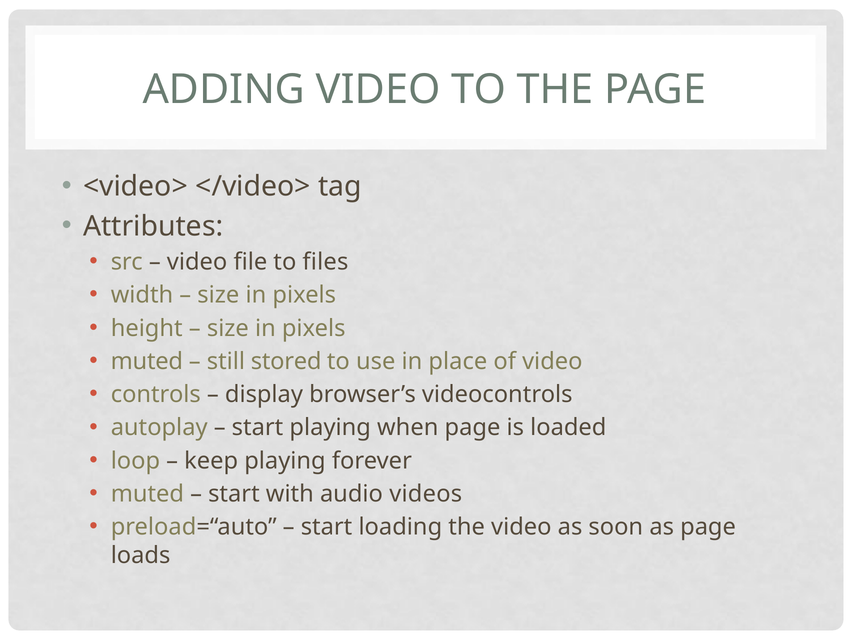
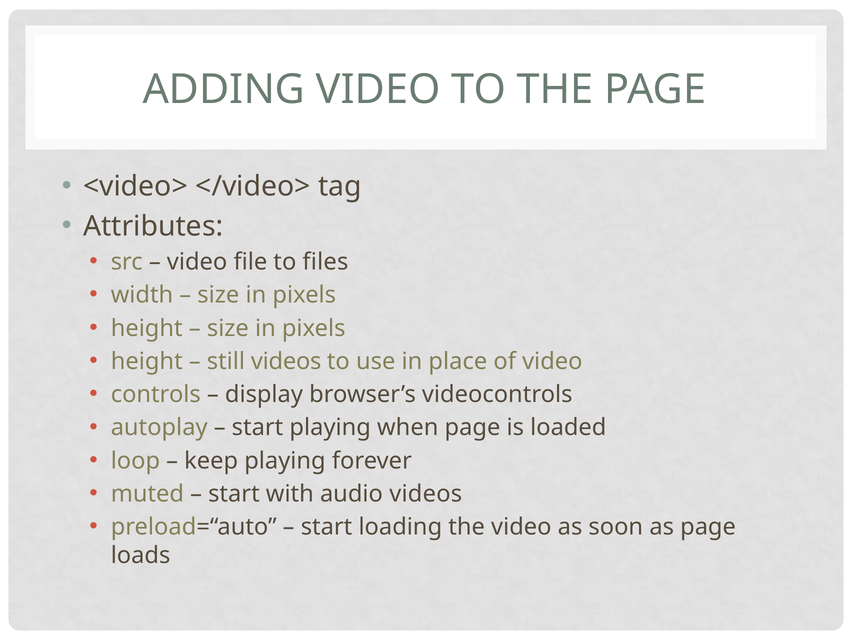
muted: muted -> height (147, 361)
still stored: stored -> videos (286, 361)
